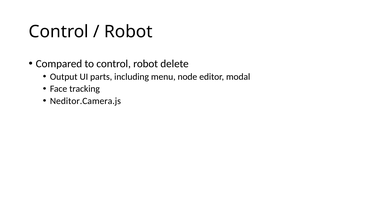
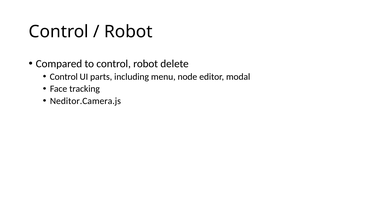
Output: Output -> Control (64, 77)
